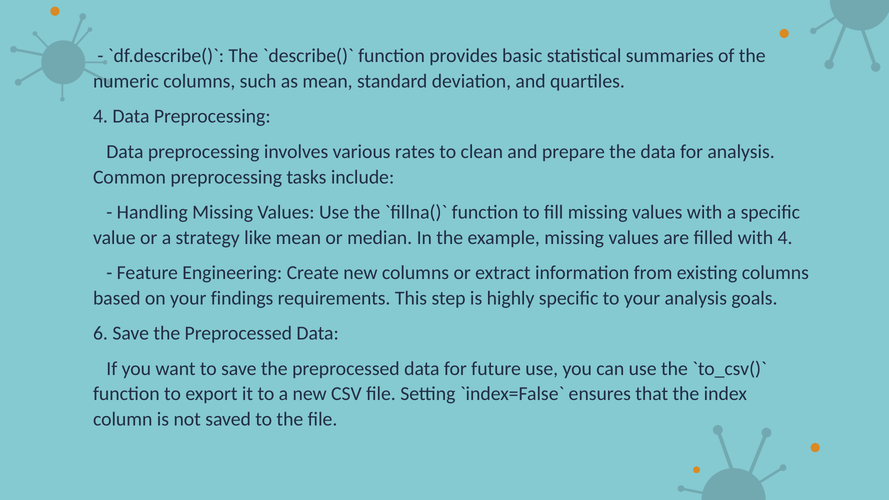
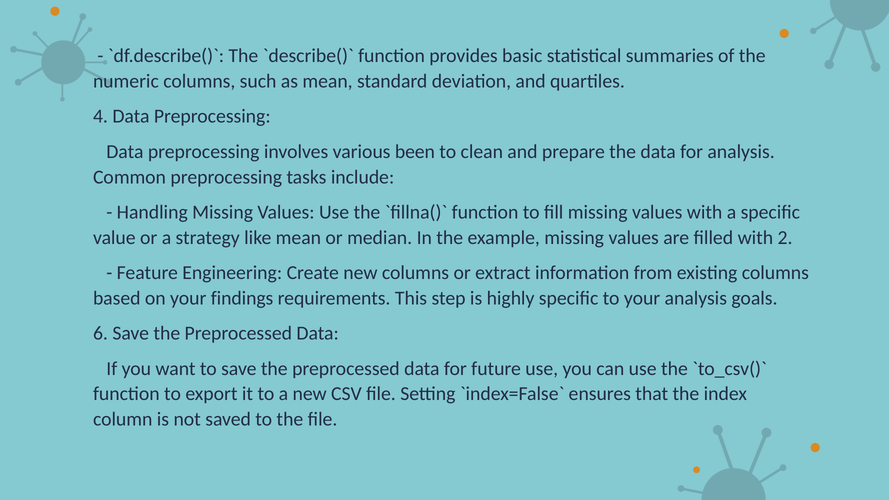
rates: rates -> been (415, 152)
with 4: 4 -> 2 (785, 238)
